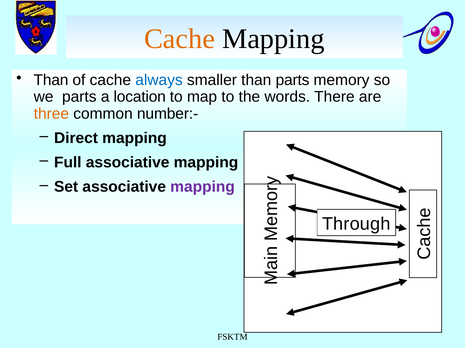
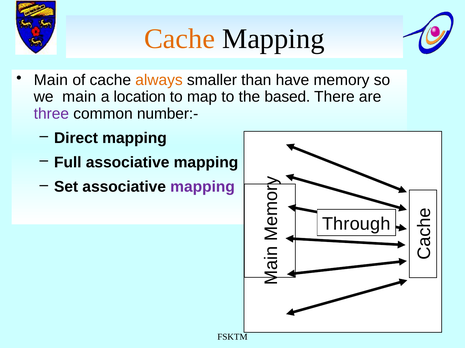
Than: Than -> Main (51, 80)
always colour: blue -> orange (159, 80)
than parts: parts -> have (292, 80)
we parts: parts -> main (79, 97)
words: words -> based (287, 97)
three colour: orange -> purple (51, 114)
